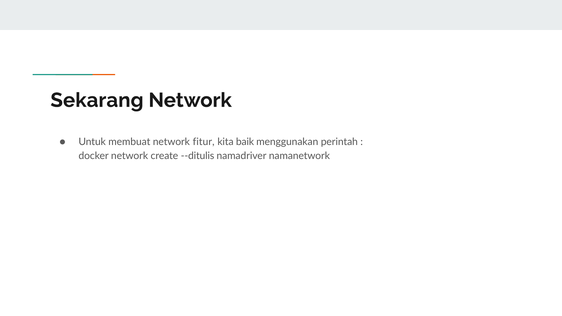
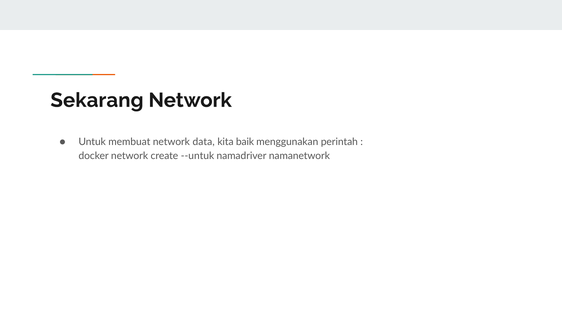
fitur: fitur -> data (204, 142)
--ditulis: --ditulis -> --untuk (197, 156)
